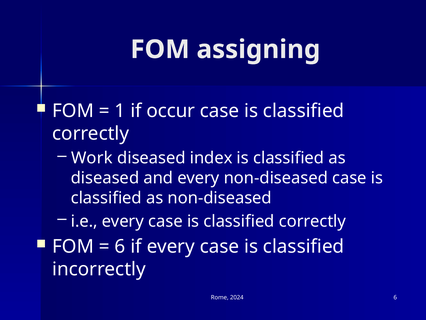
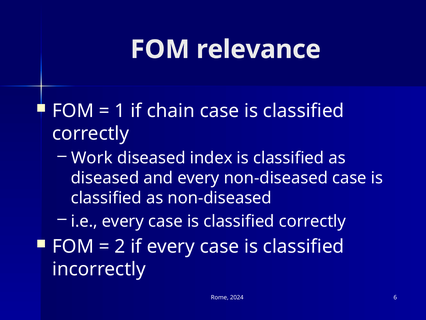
assigning: assigning -> relevance (259, 49)
occur: occur -> chain (171, 111)
6: 6 -> 2 (120, 246)
